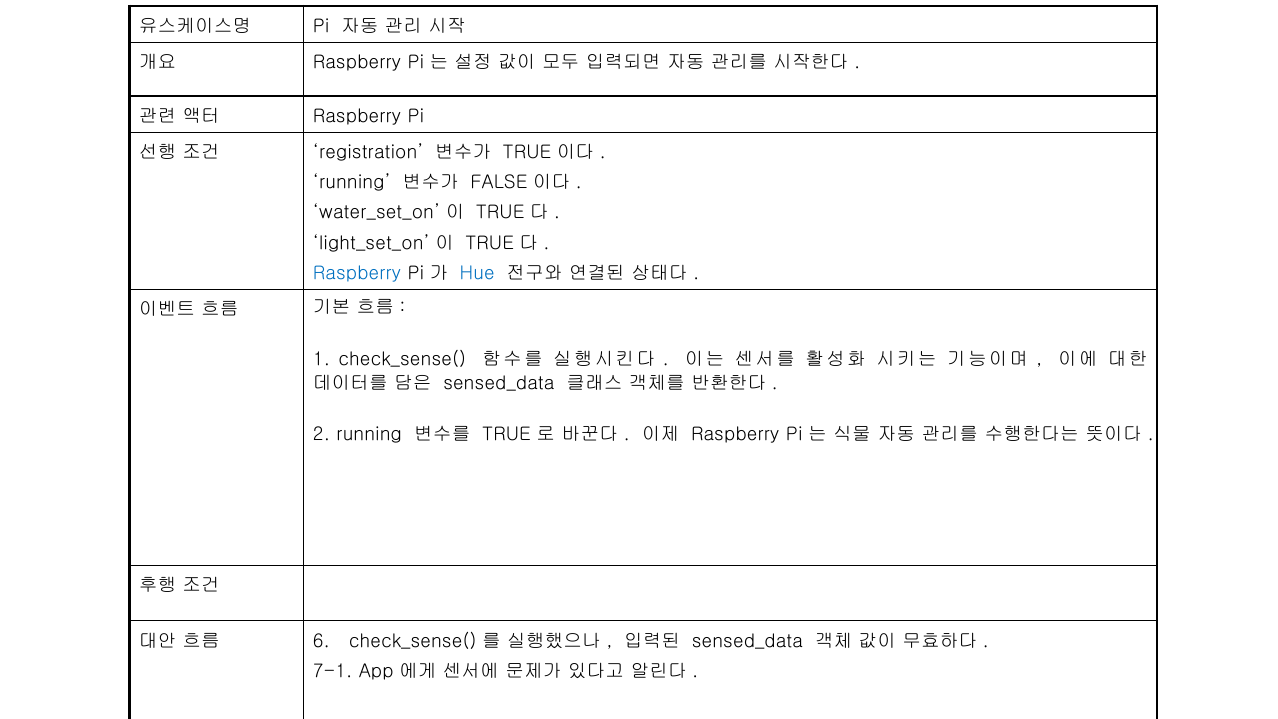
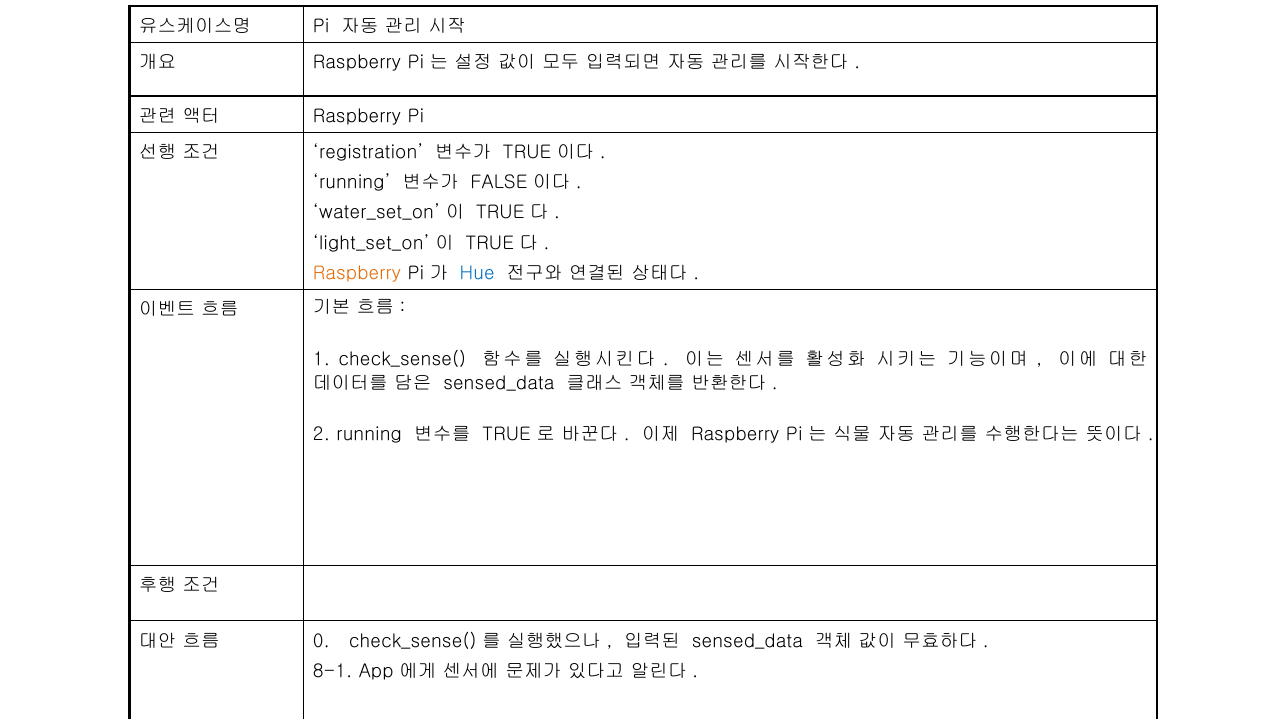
Raspberry colour: blue -> orange (357, 273)
6: 6 -> 0 (321, 641)
7-1: 7-1 -> 8-1 (333, 671)
